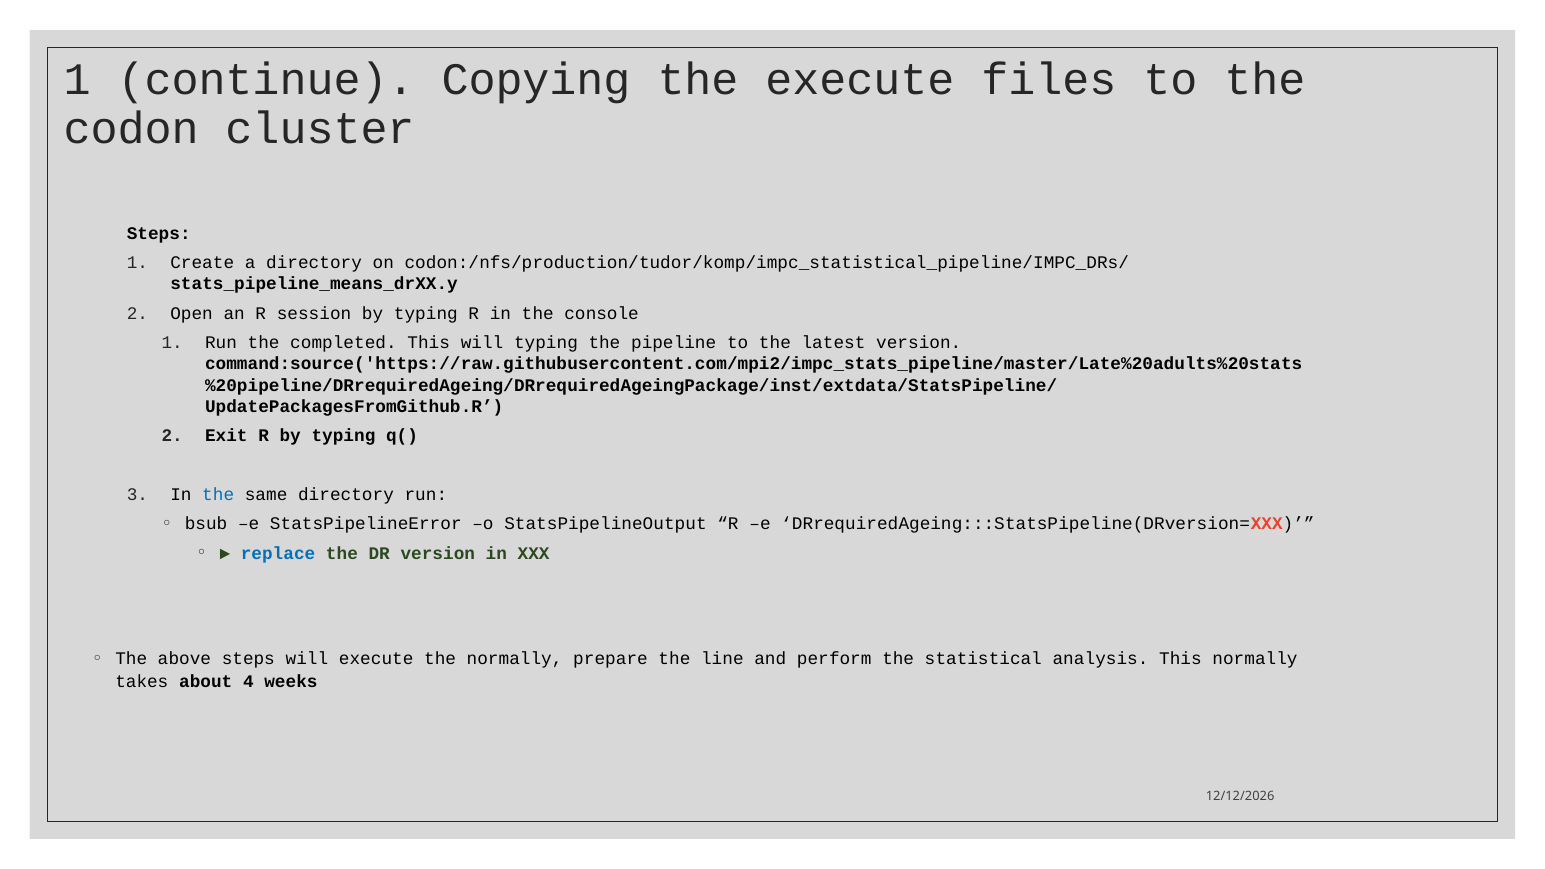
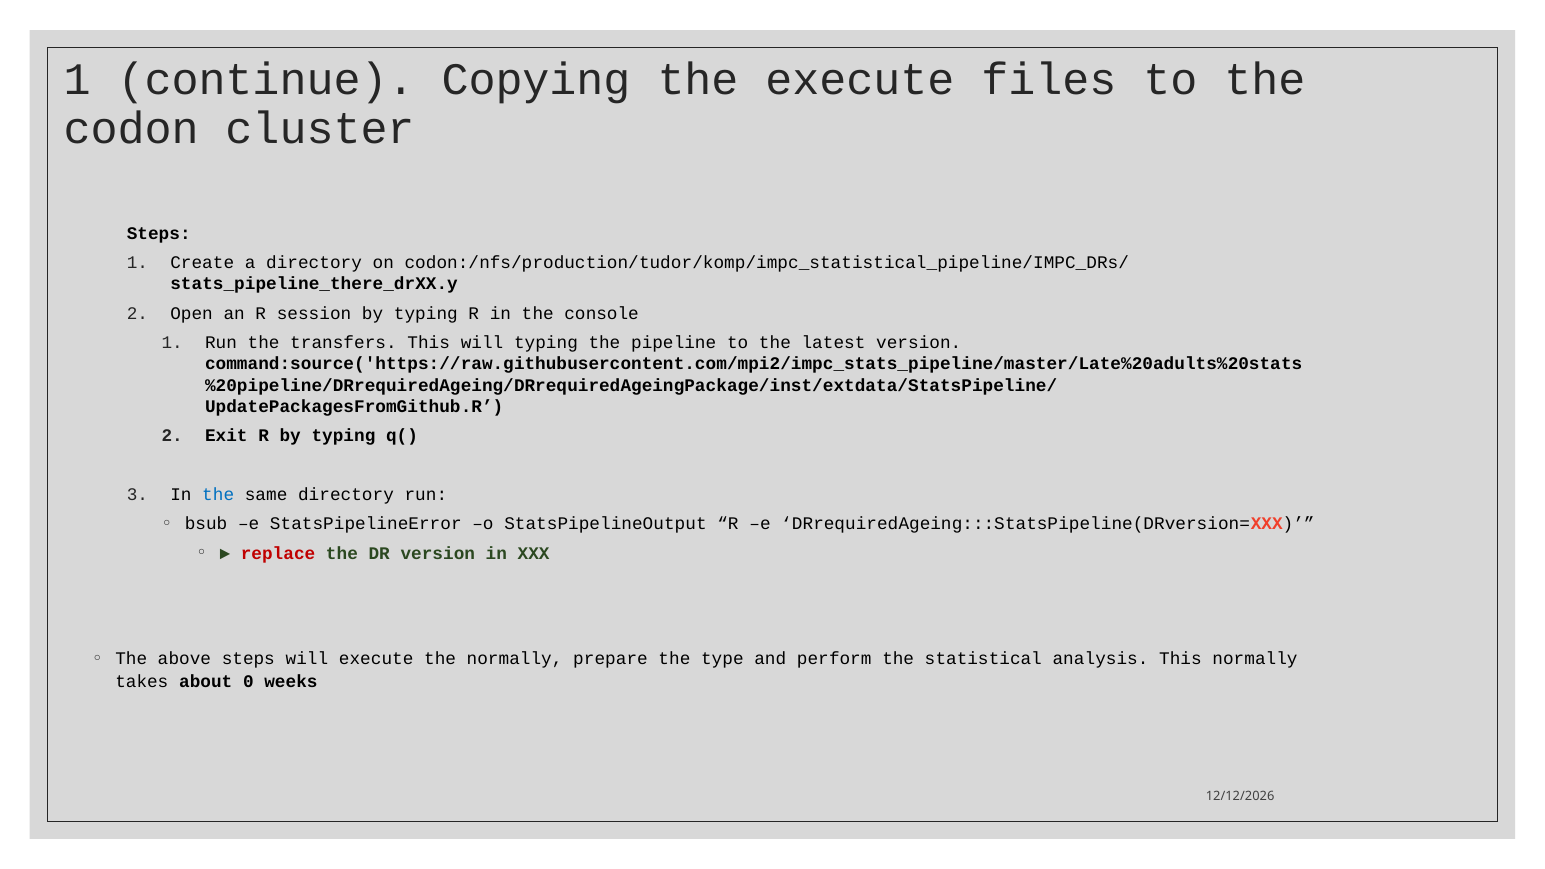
stats_pipeline_means_drXX.y: stats_pipeline_means_drXX.y -> stats_pipeline_there_drXX.y (314, 284)
completed: completed -> transfers (343, 343)
replace colour: blue -> red (278, 553)
line: line -> type (722, 659)
4: 4 -> 0 (248, 682)
